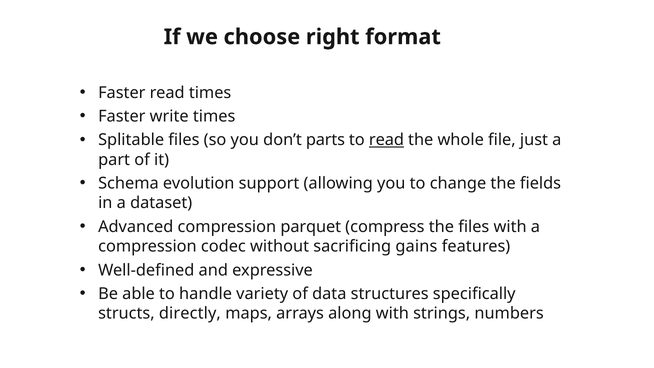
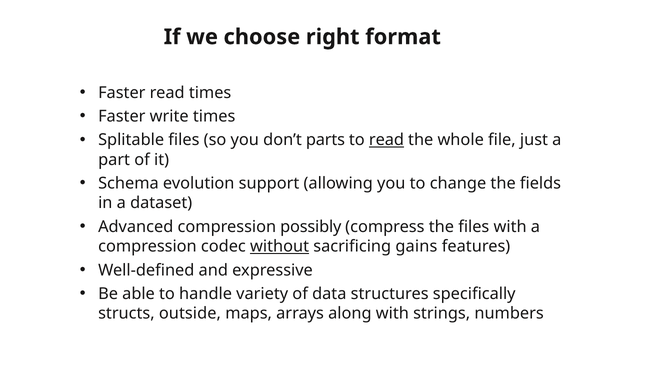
parquet: parquet -> possibly (311, 227)
without underline: none -> present (280, 246)
directly: directly -> outside (190, 313)
